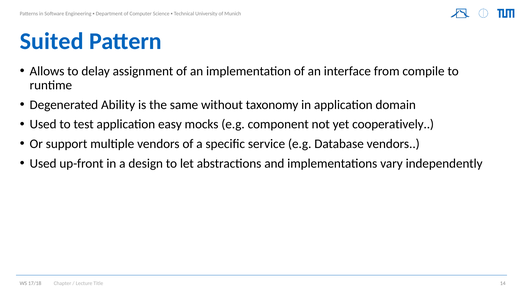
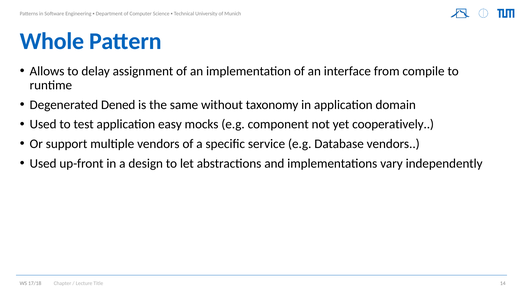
Suited: Suited -> Whole (52, 41)
Ability: Ability -> Dened (118, 105)
